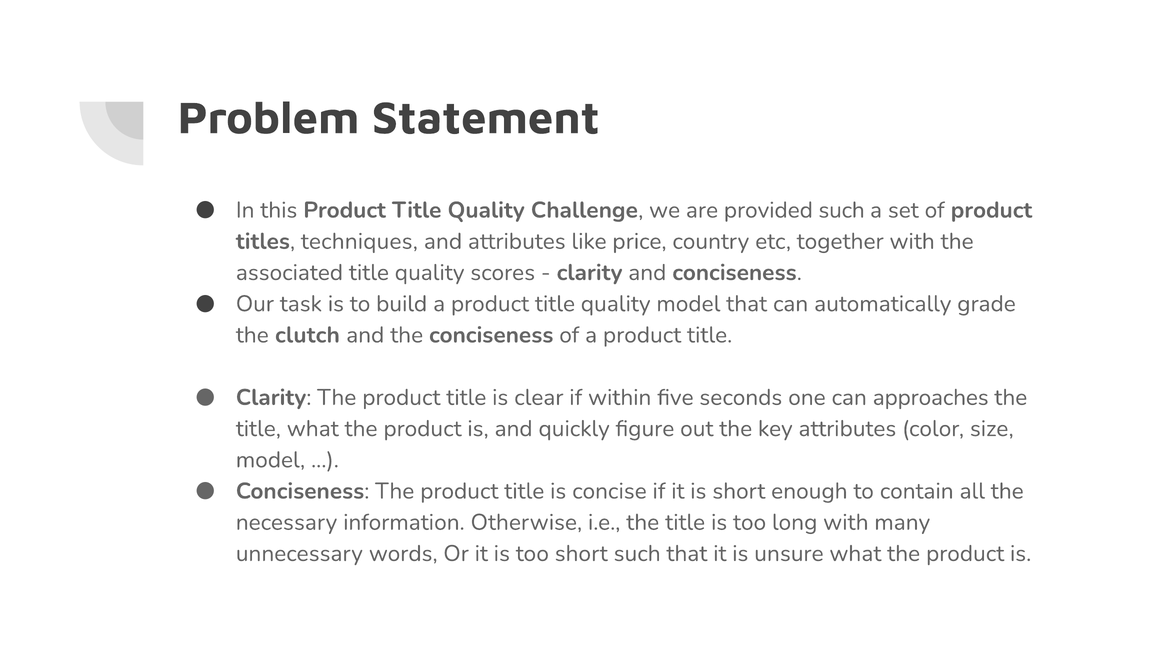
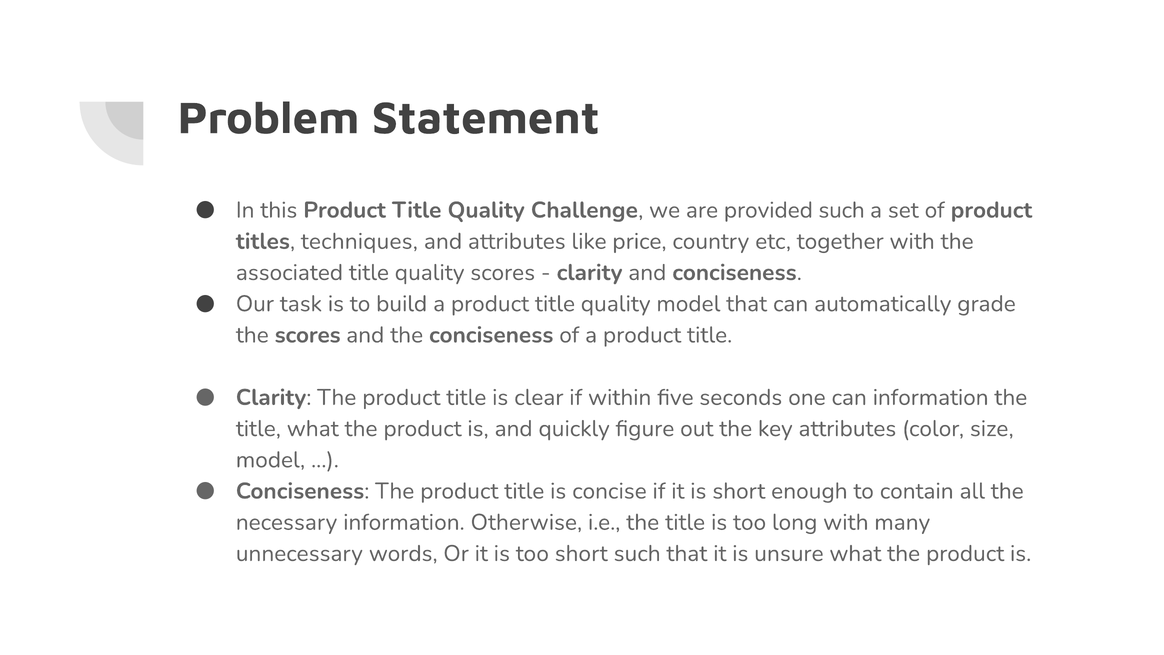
the clutch: clutch -> scores (308, 335)
can approaches: approaches -> information (931, 397)
